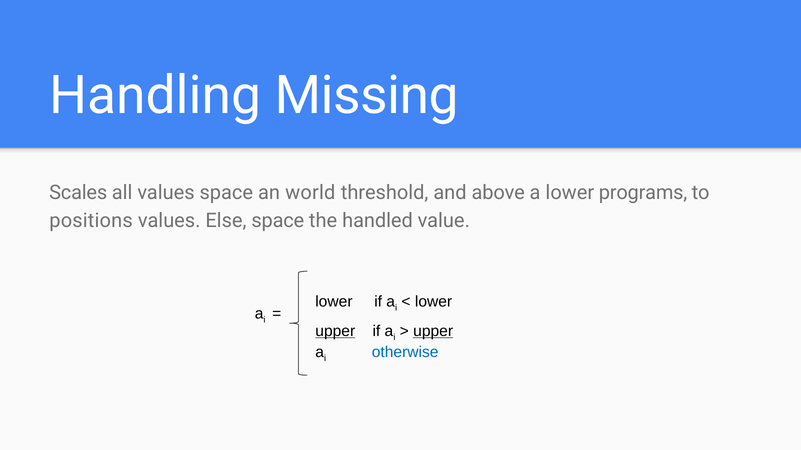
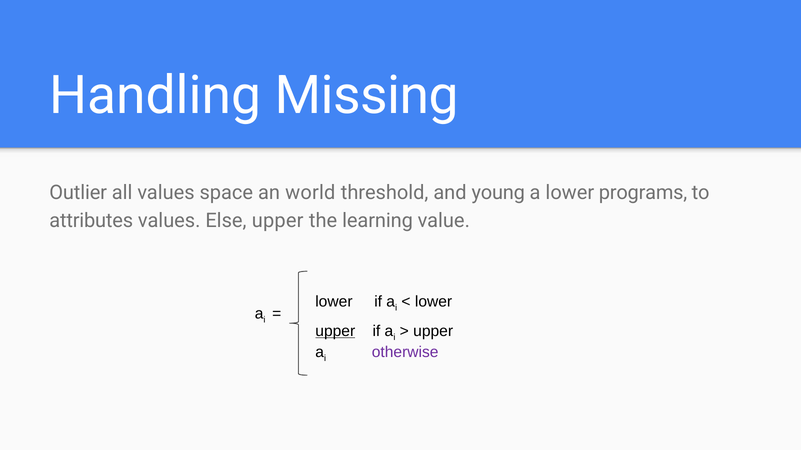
Scales: Scales -> Outlier (78, 193)
above: above -> young (498, 193)
positions: positions -> attributes (91, 221)
Else space: space -> upper (278, 221)
handled: handled -> learning (378, 221)
upper underline: present -> none (433, 331)
otherwise colour: blue -> purple (405, 353)
